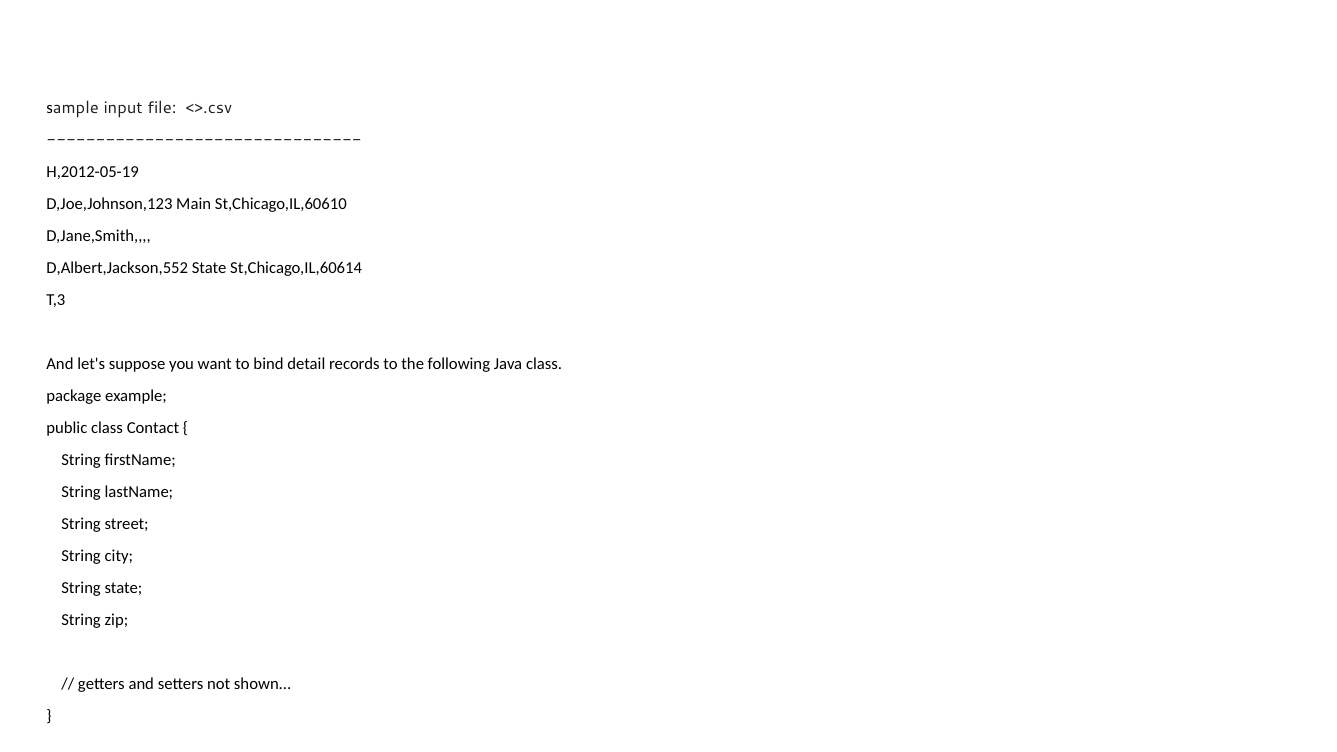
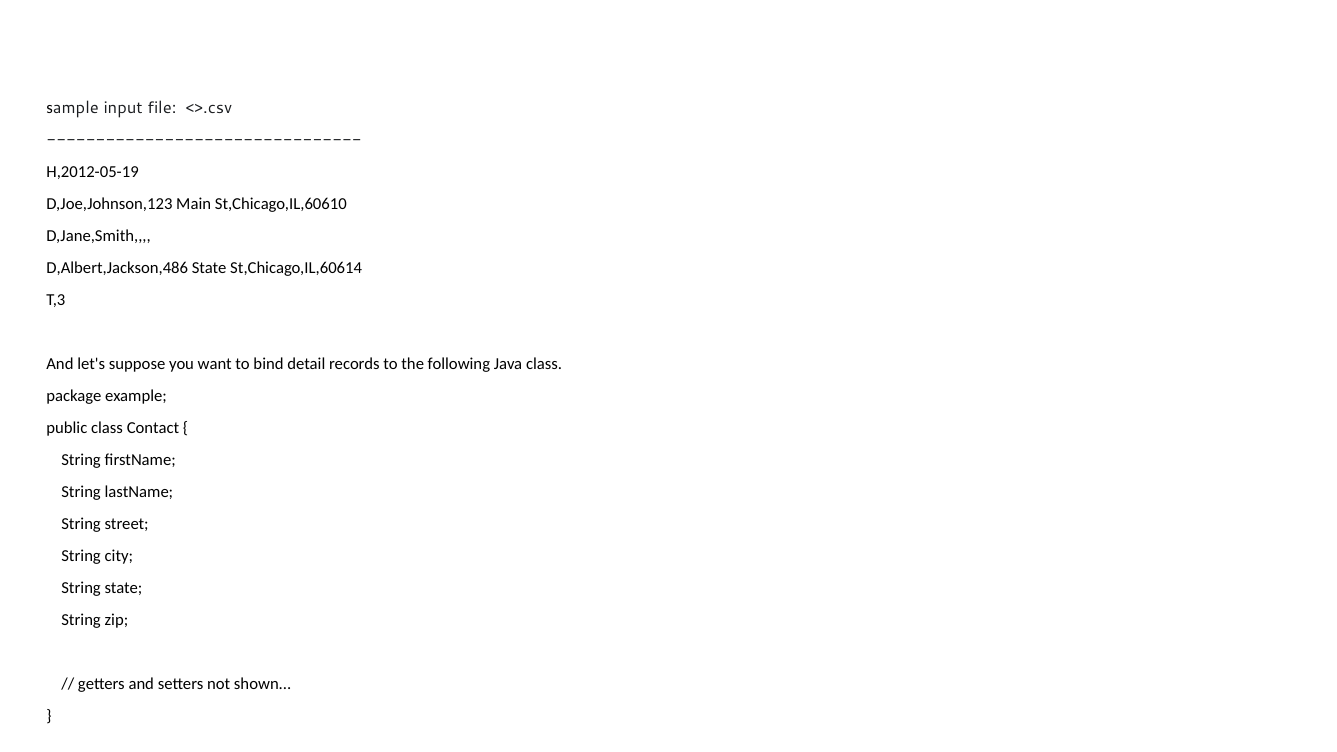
D,Albert,Jackson,552: D,Albert,Jackson,552 -> D,Albert,Jackson,486 (117, 268)
